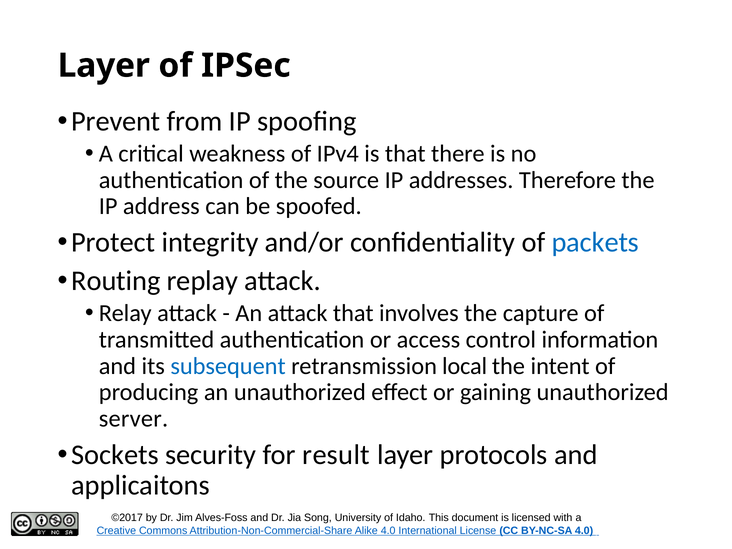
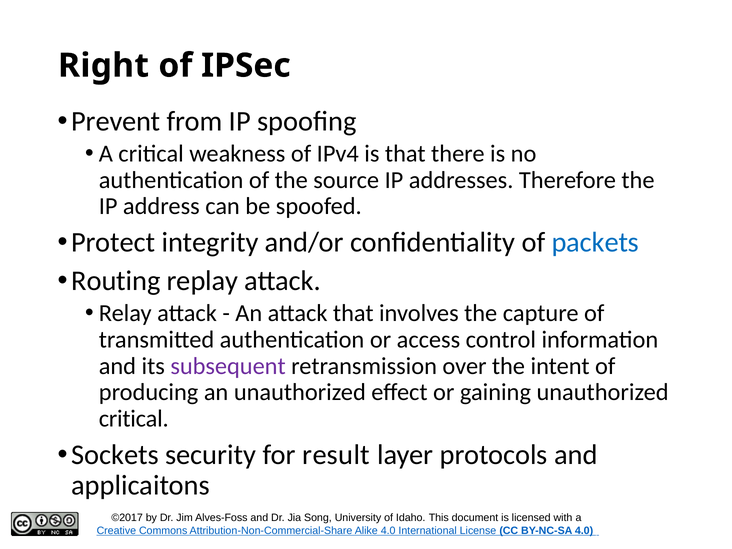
Layer: Layer -> Right (103, 66)
subsequent colour: blue -> purple (228, 366)
local: local -> over (465, 366)
server: server -> critical (134, 419)
